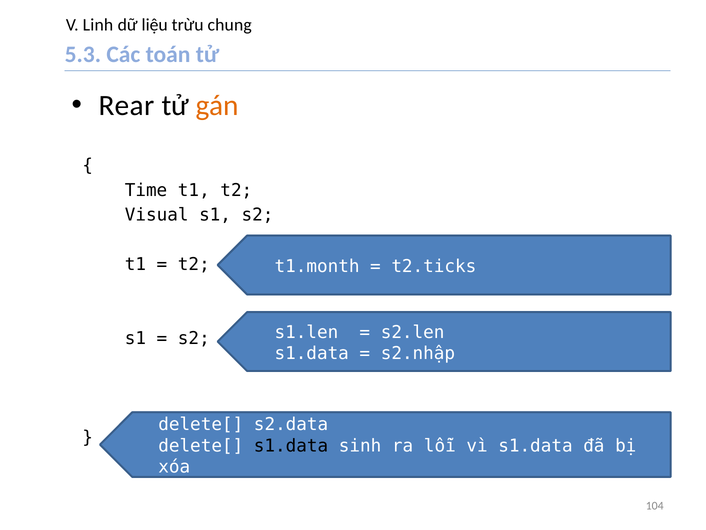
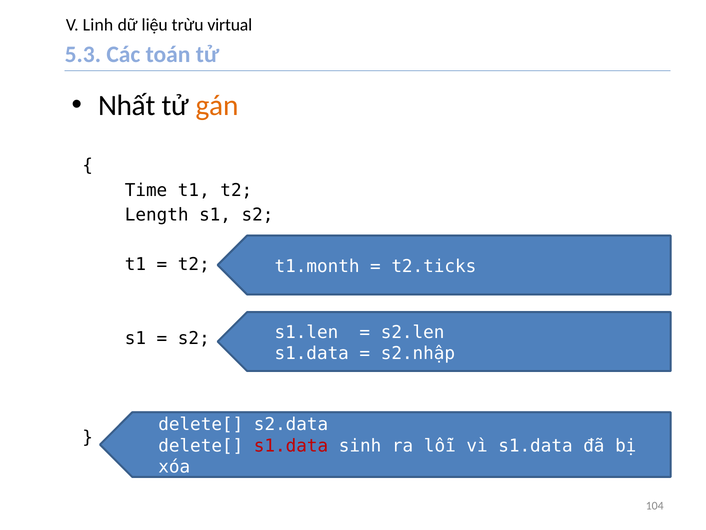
chung: chung -> virtual (230, 25)
Rear: Rear -> Nhất (127, 106)
Visual: Visual -> Length (157, 215)
s1.data colour: black -> red (291, 445)
